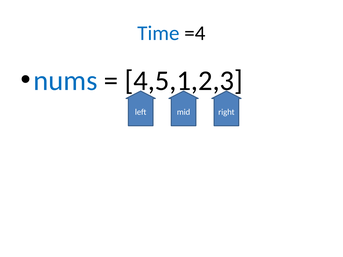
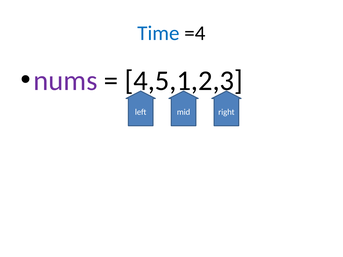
nums colour: blue -> purple (65, 81)
